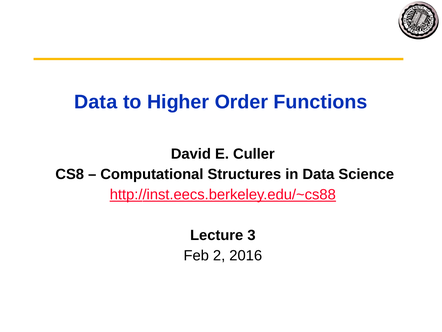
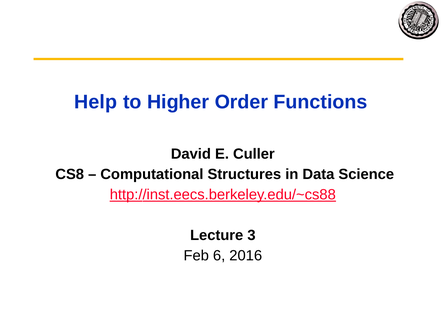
Data: Data -> Help (96, 102)
2: 2 -> 6 (219, 255)
